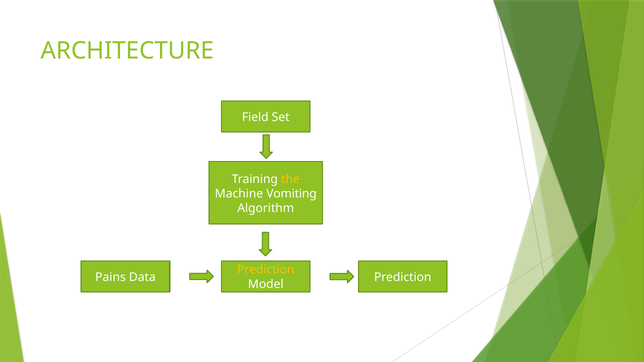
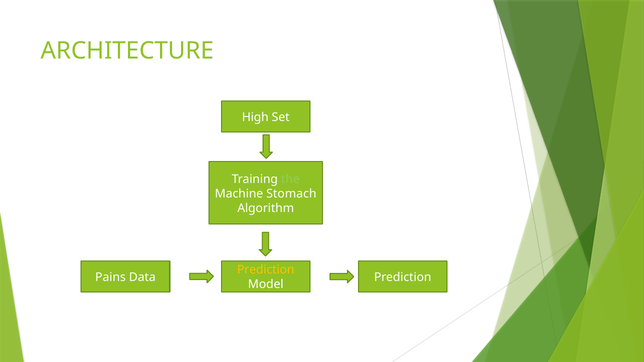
Field: Field -> High (255, 117)
the colour: yellow -> light green (290, 179)
Vomiting: Vomiting -> Stomach (291, 194)
